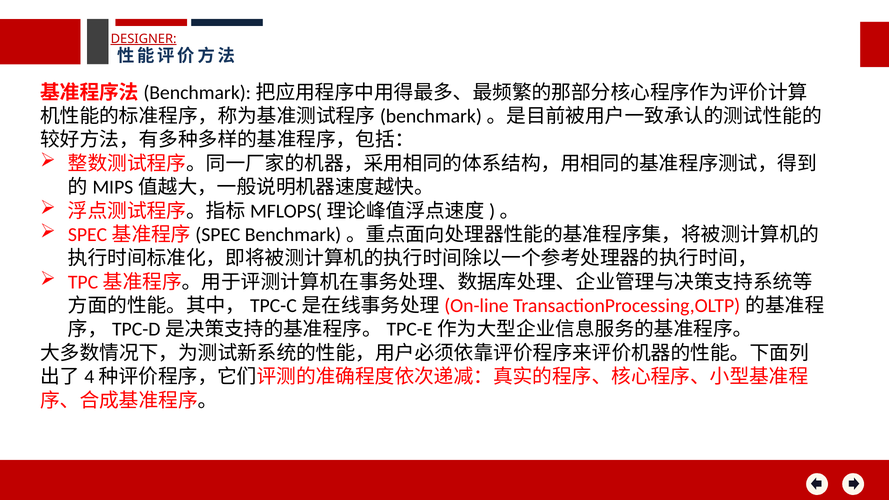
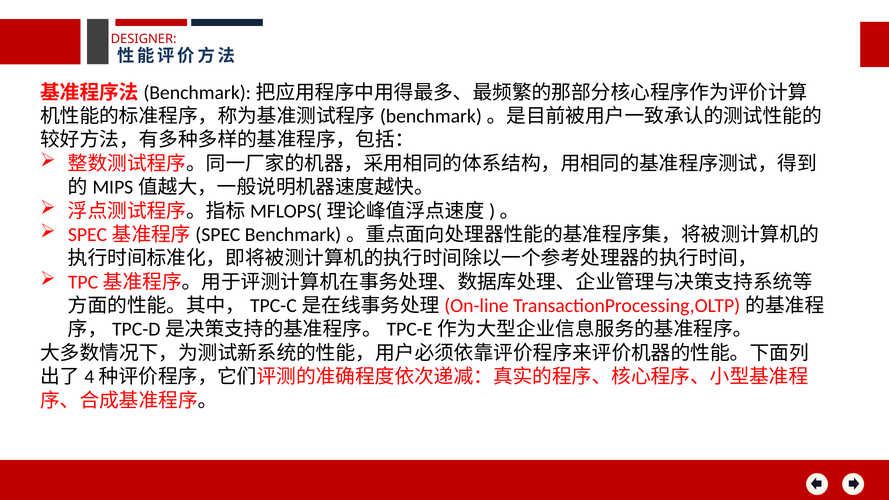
DESIGNER underline: present -> none (144, 39)
